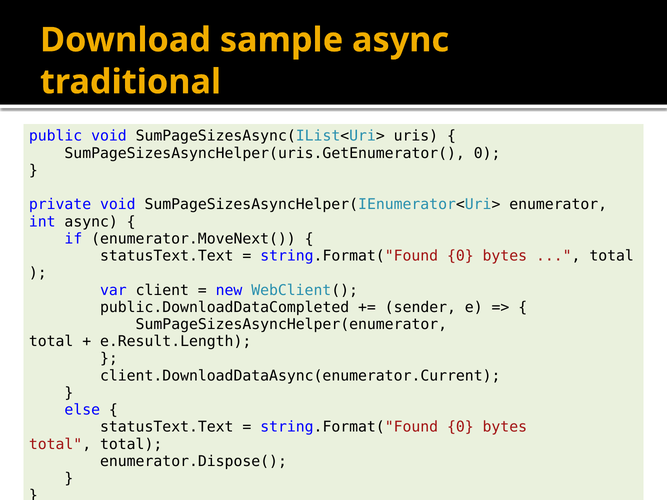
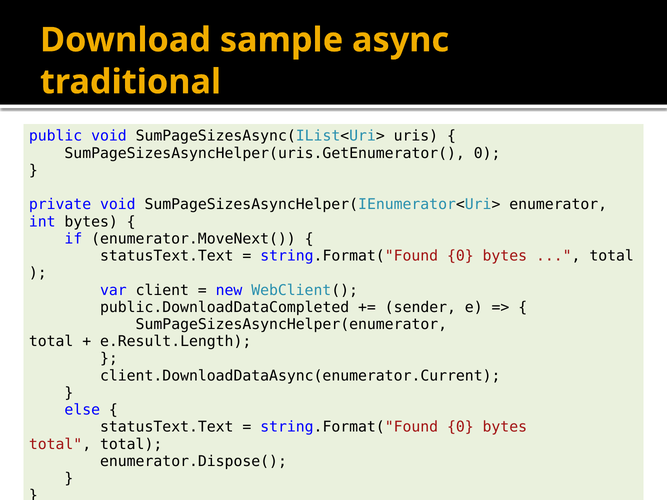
int async: async -> bytes (91, 222)
